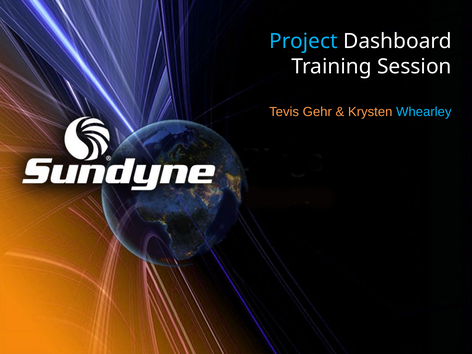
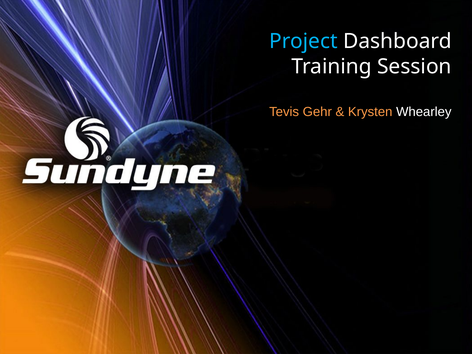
Whearley colour: light blue -> white (424, 112)
